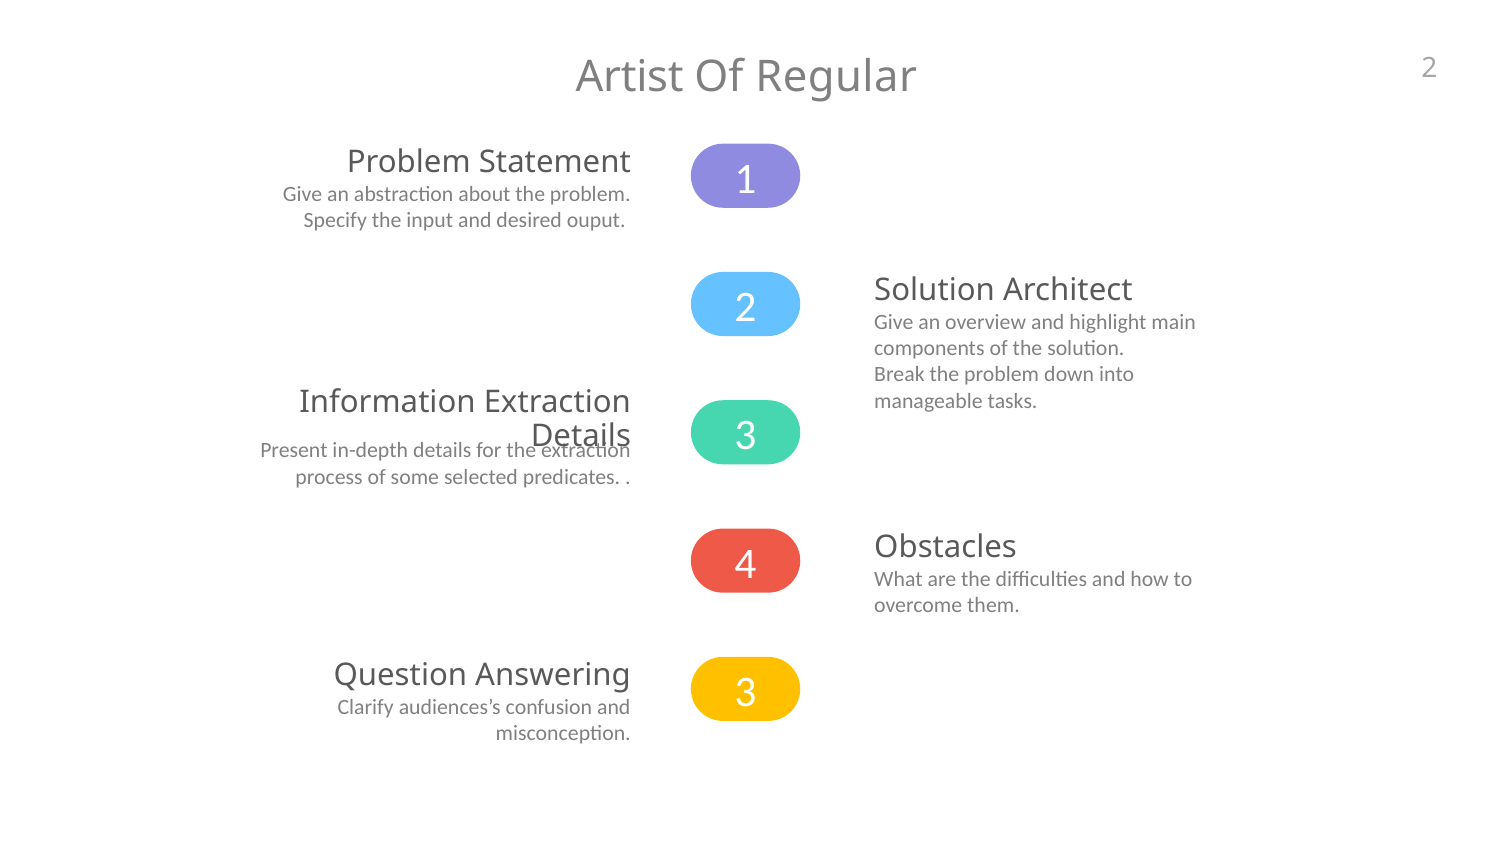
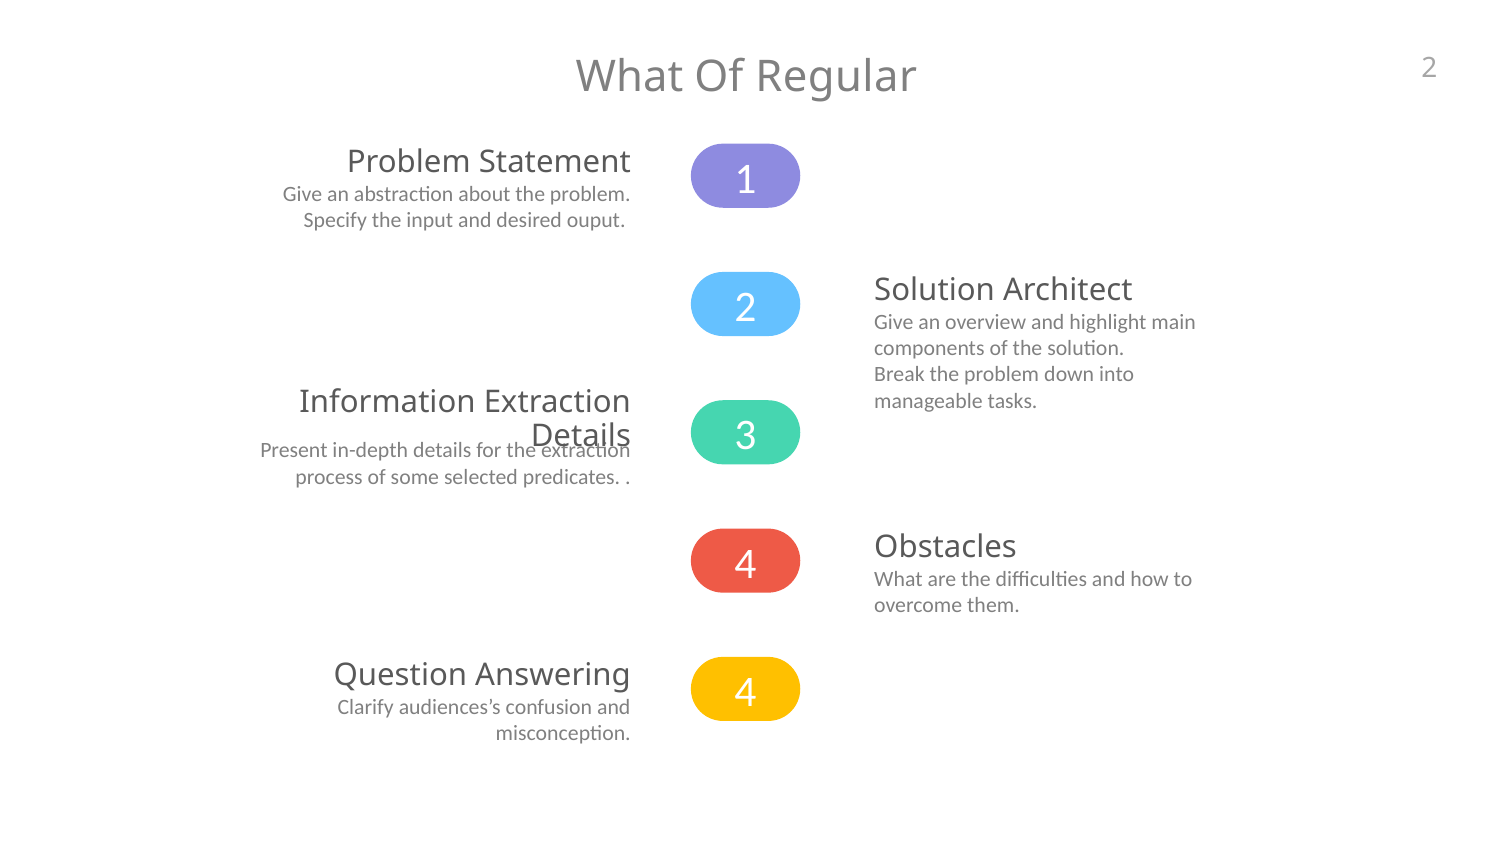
Artist: Artist -> What (629, 77)
Answering 3: 3 -> 4 (746, 691)
